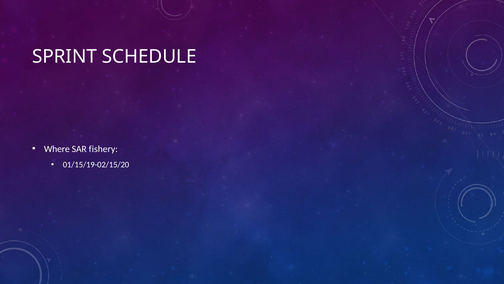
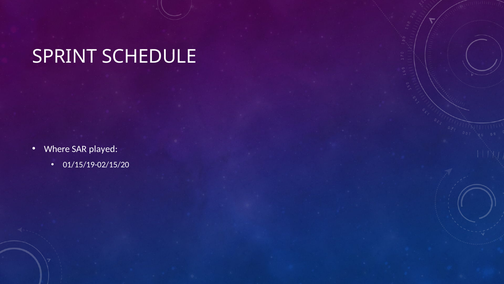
fishery: fishery -> played (103, 149)
